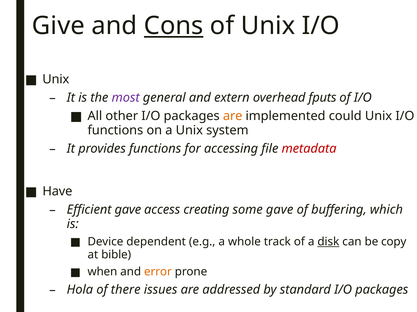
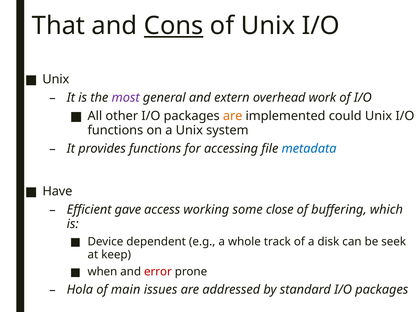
Give: Give -> That (59, 26)
fputs: fputs -> work (322, 98)
metadata colour: red -> blue (309, 149)
creating: creating -> working (206, 210)
some gave: gave -> close (280, 210)
disk underline: present -> none (328, 242)
copy: copy -> seek (394, 242)
bible: bible -> keep (116, 255)
error colour: orange -> red (158, 272)
there: there -> main (126, 290)
